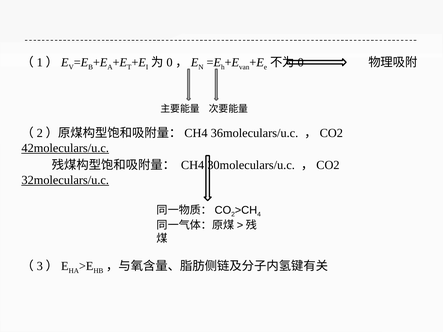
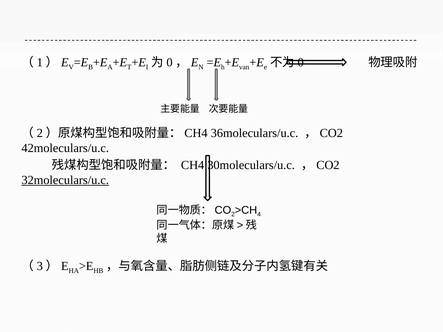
42moleculars/u.c underline: present -> none (65, 148)
